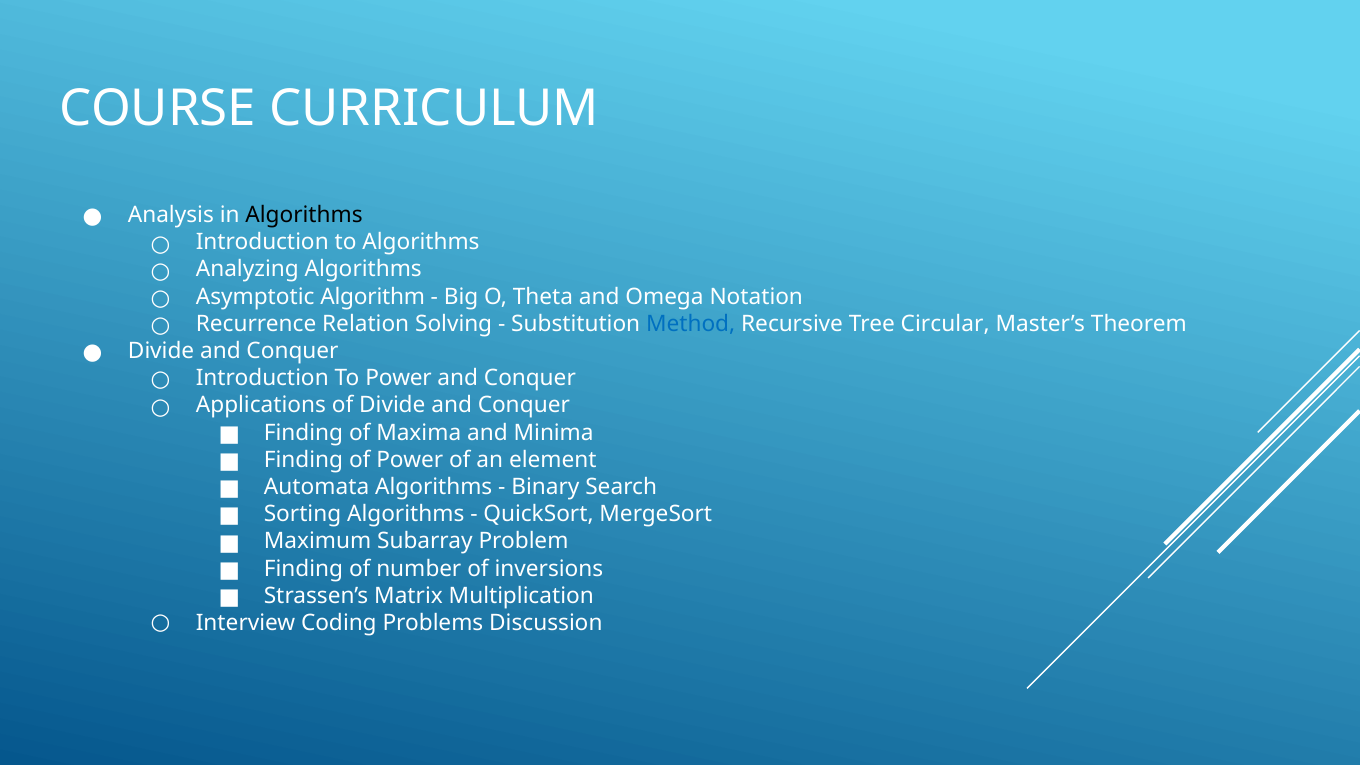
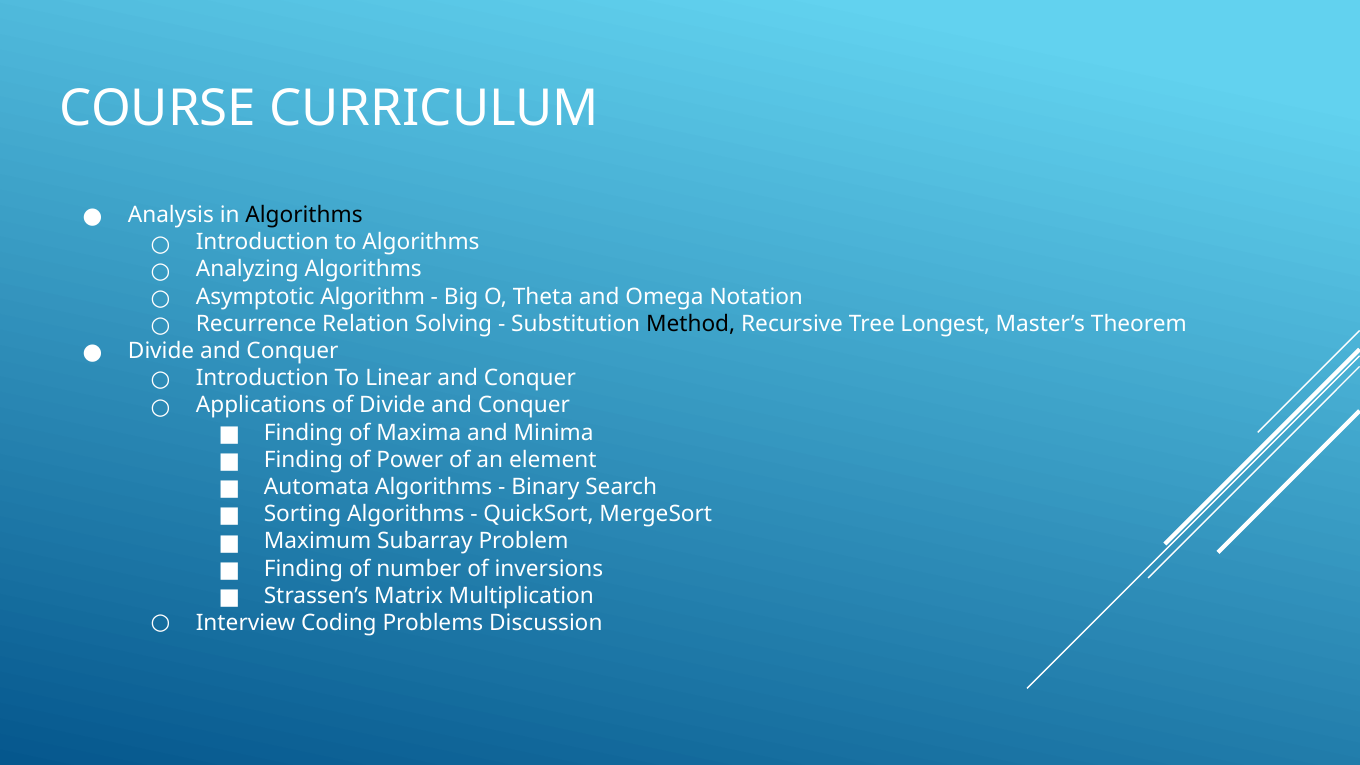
Method colour: blue -> black (691, 324)
Circular: Circular -> Longest (945, 324)
To Power: Power -> Linear (398, 378)
